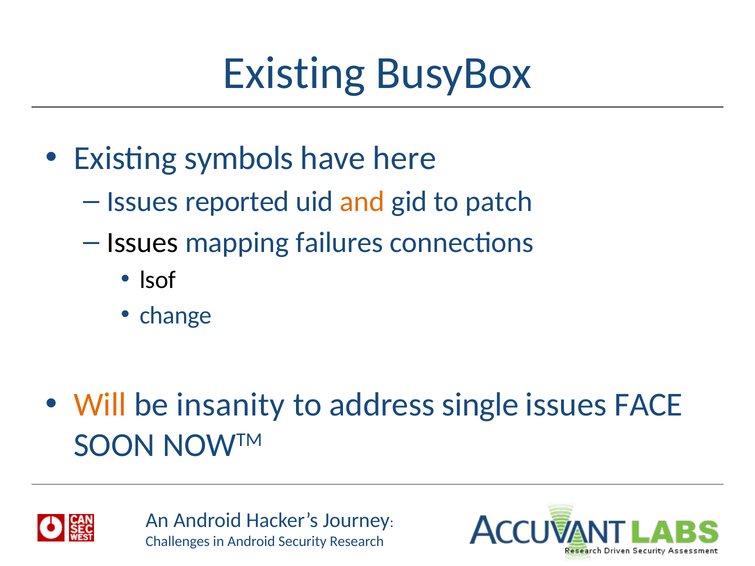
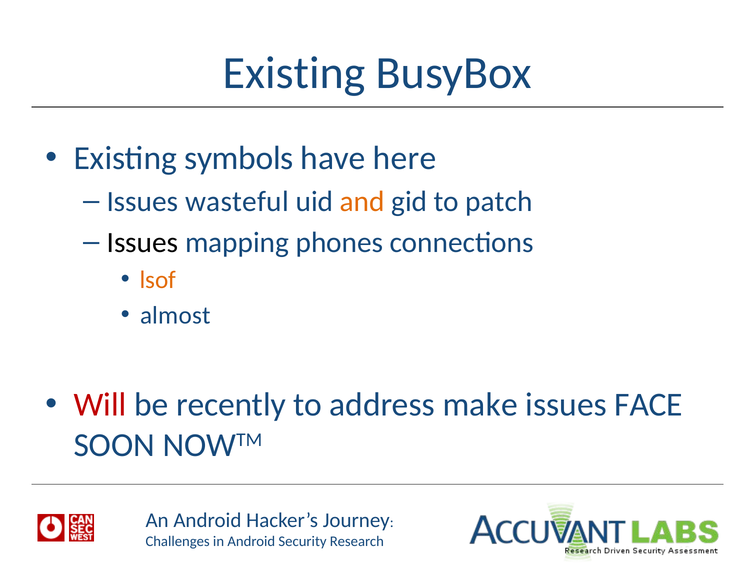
reported: reported -> wasteful (237, 202)
failures: failures -> phones (339, 243)
lsof colour: black -> orange (158, 280)
change: change -> almost (175, 315)
Will colour: orange -> red (100, 405)
insanity: insanity -> recently (231, 405)
single: single -> make (480, 405)
